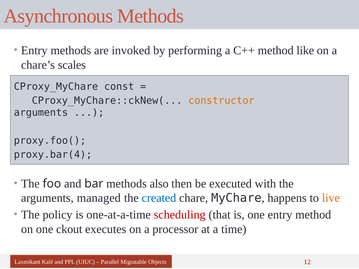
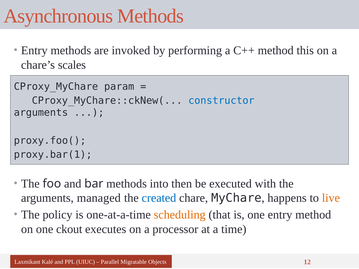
like: like -> this (305, 51)
const: const -> param (119, 87)
constructor colour: orange -> blue (221, 101)
proxy.bar(4: proxy.bar(4 -> proxy.bar(1 (53, 155)
also: also -> into (159, 184)
scheduling colour: red -> orange (180, 215)
